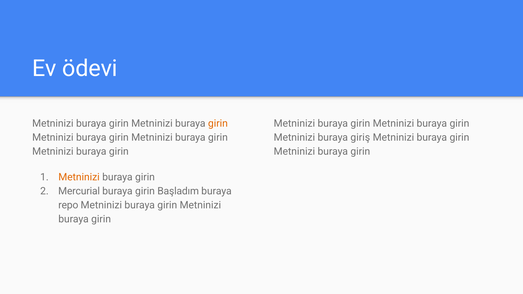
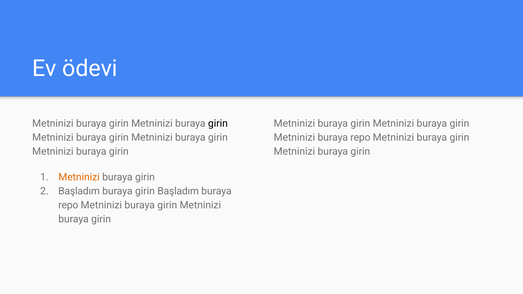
girin colour: orange -> black (218, 124)
Metninizi buraya giriş: giriş -> repo (360, 138)
Mercurial: Mercurial -> Başladım (79, 191)
